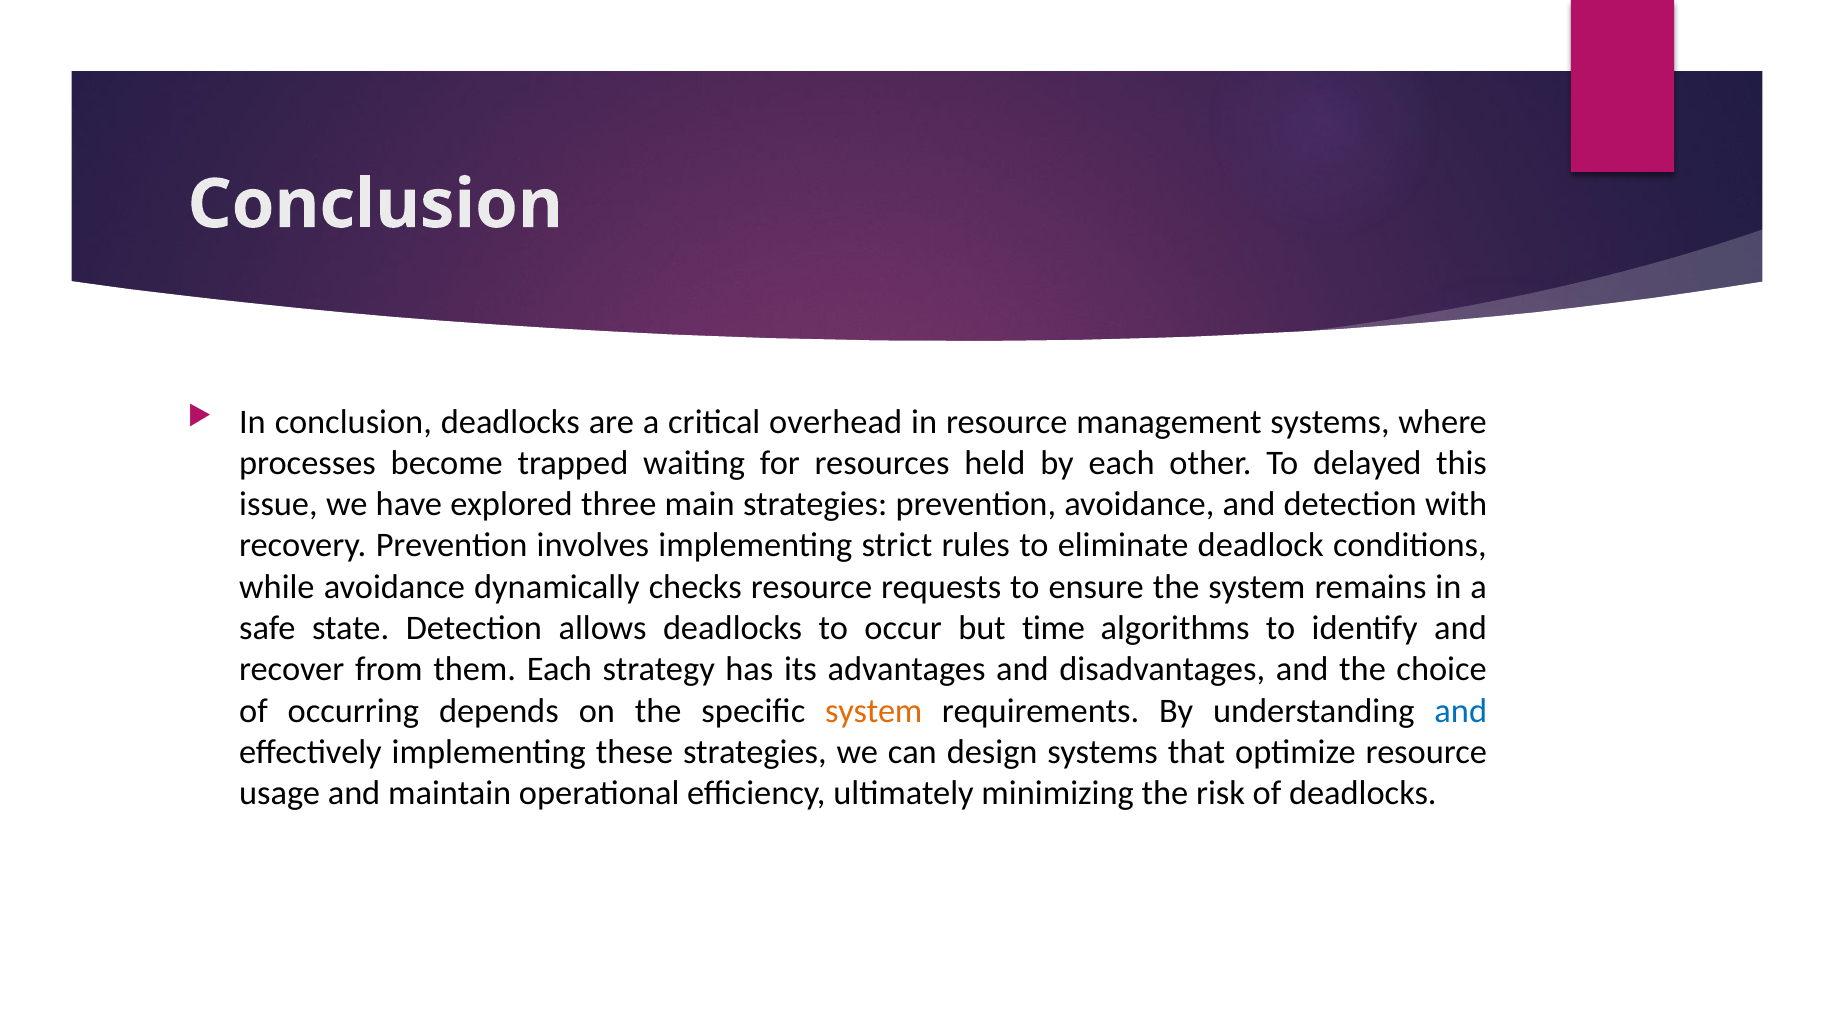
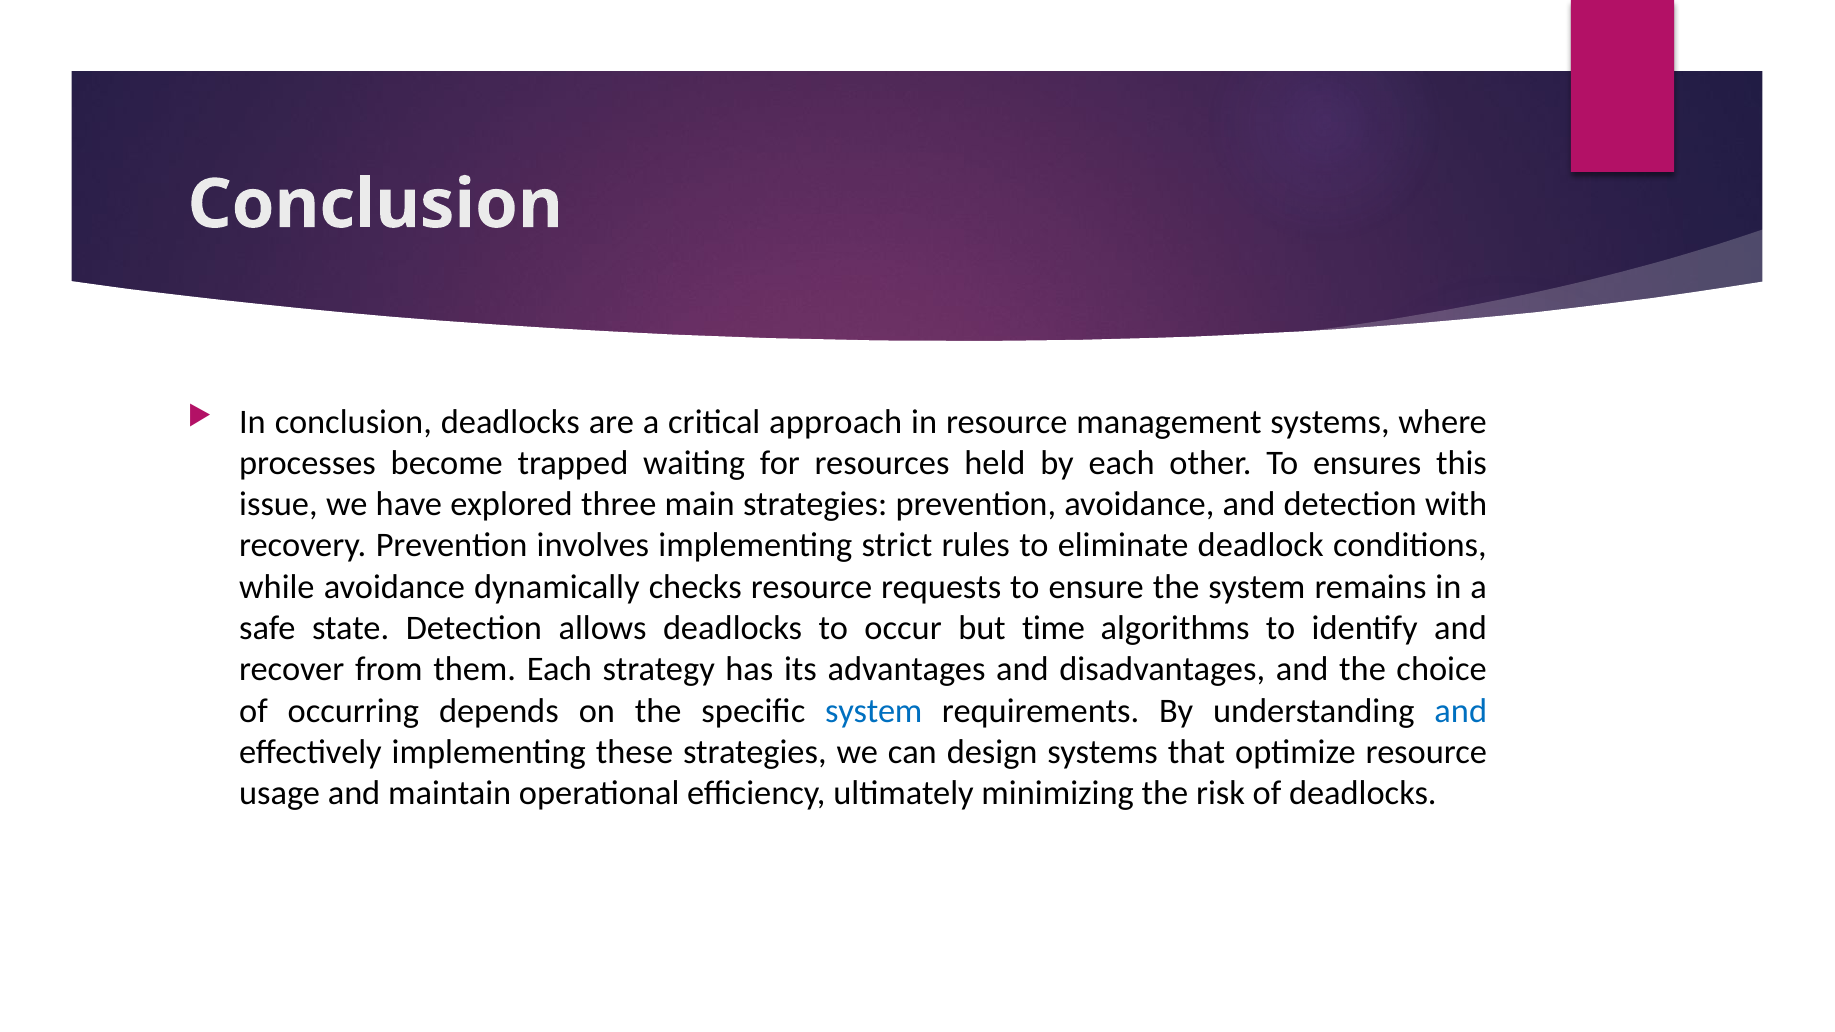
overhead: overhead -> approach (836, 422)
delayed: delayed -> ensures (1367, 463)
system colour: orange -> blue (874, 711)
